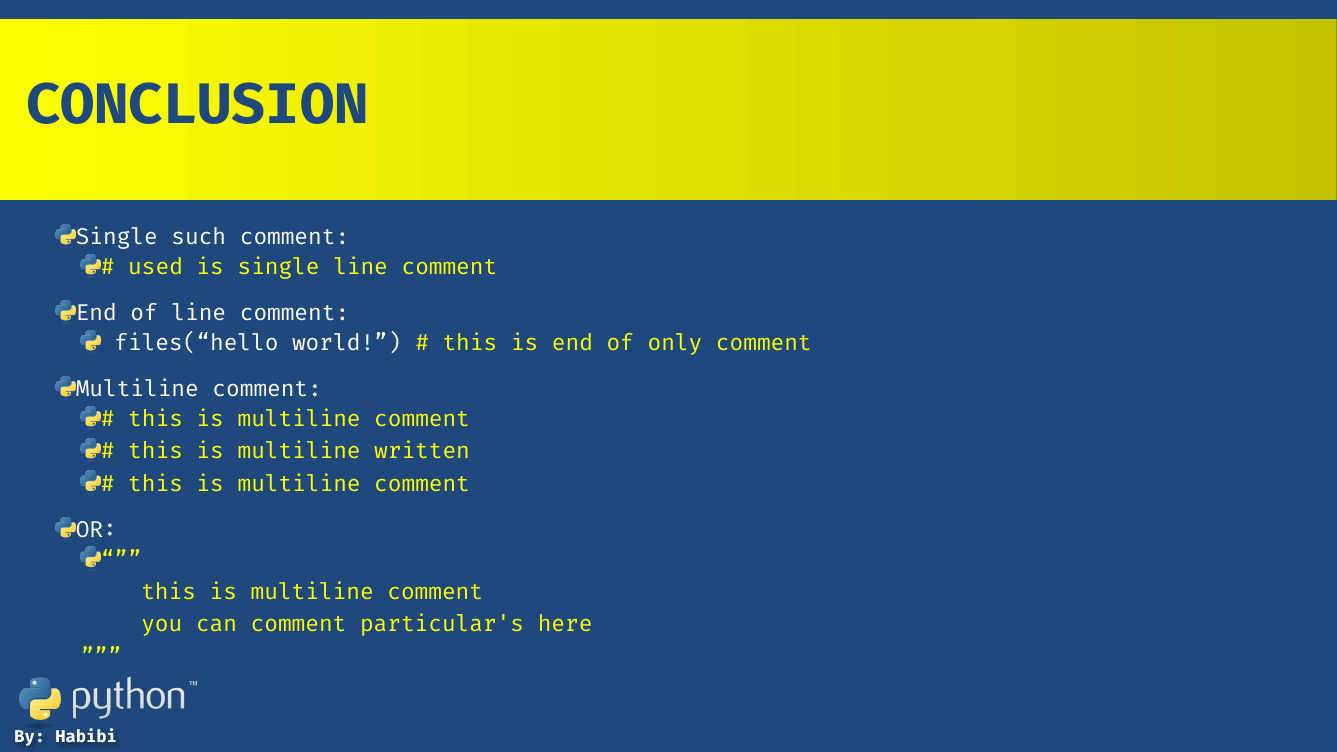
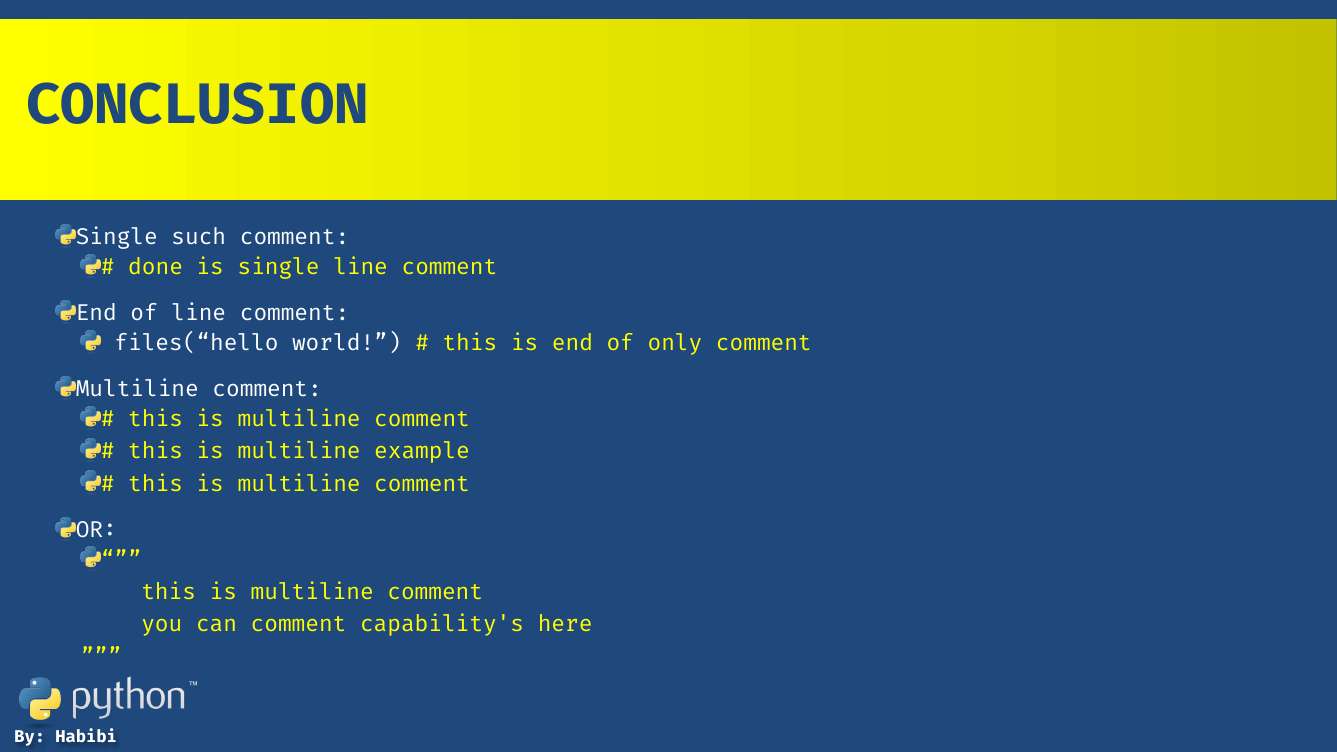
used: used -> done (156, 267)
written: written -> example (422, 451)
particular's: particular's -> capability's (442, 625)
